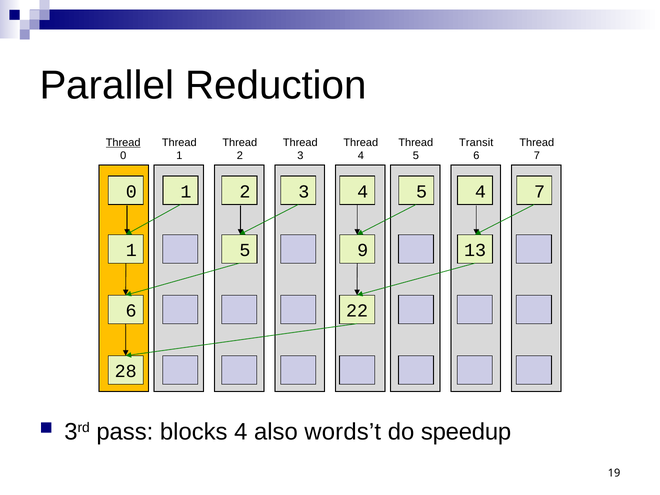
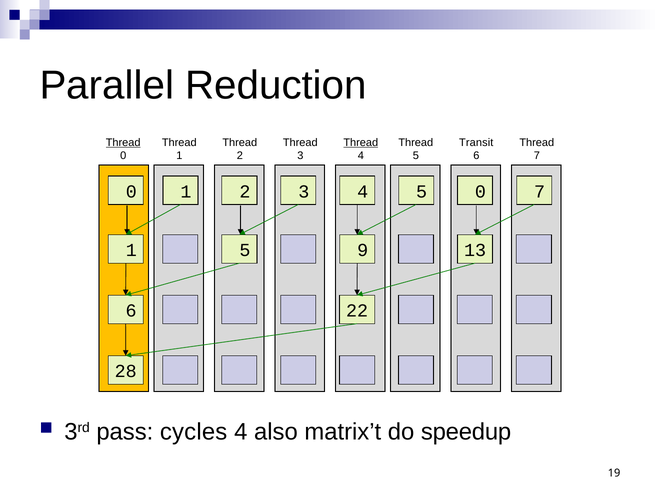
Thread underline: none -> present (361, 143)
4 4: 4 -> 0 (480, 192)
blocks: blocks -> cycles (194, 432)
words’t: words’t -> matrix’t (343, 432)
